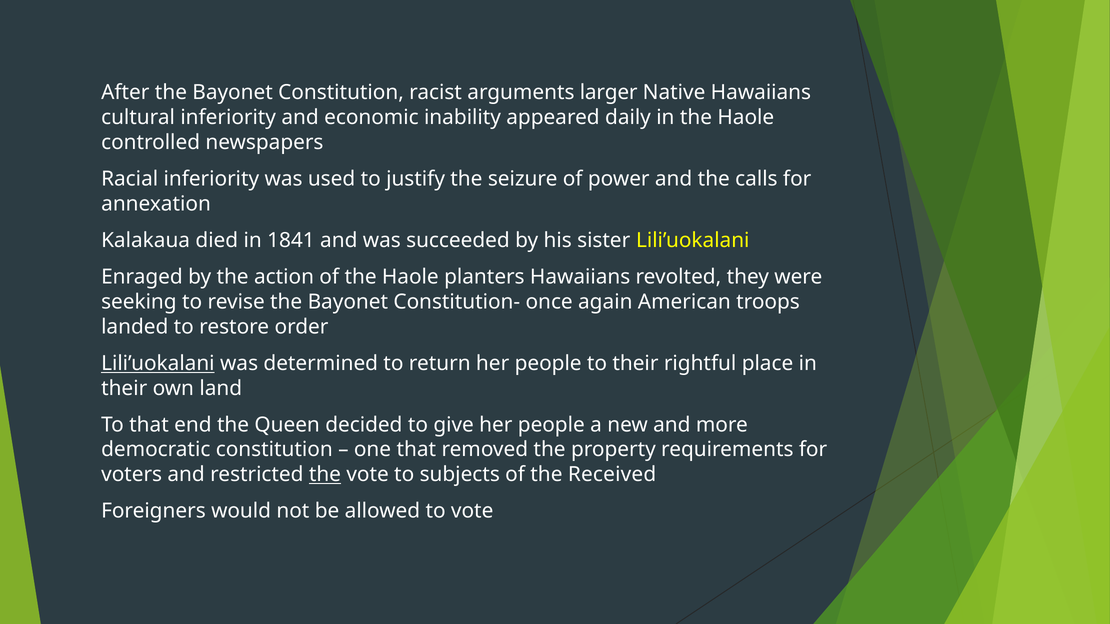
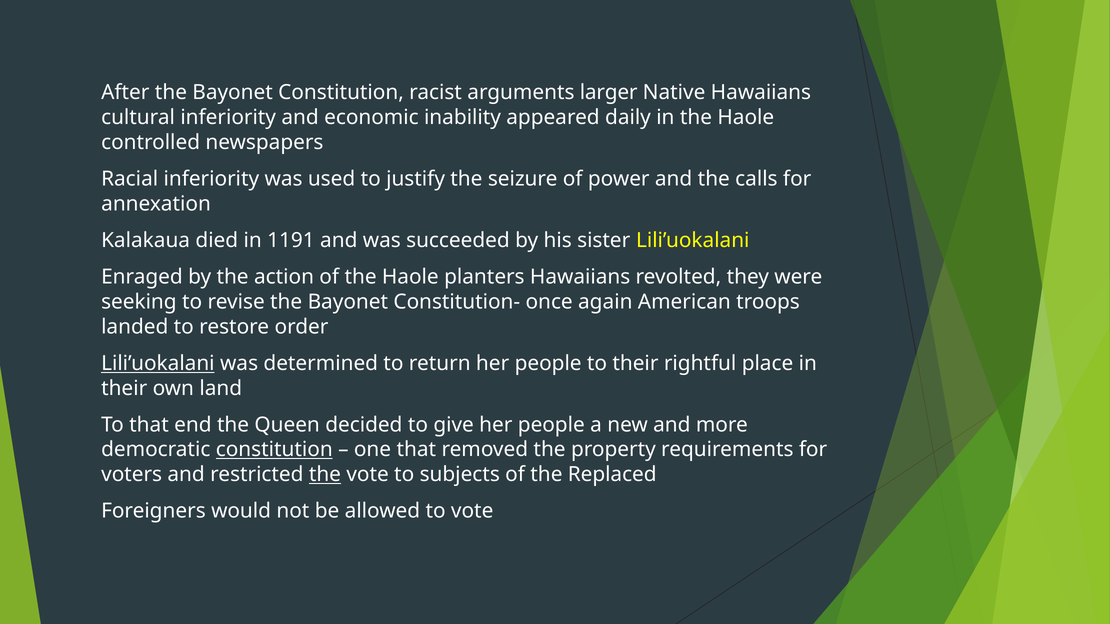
1841: 1841 -> 1191 (291, 240)
constitution underline: none -> present (274, 450)
Received: Received -> Replaced (612, 475)
